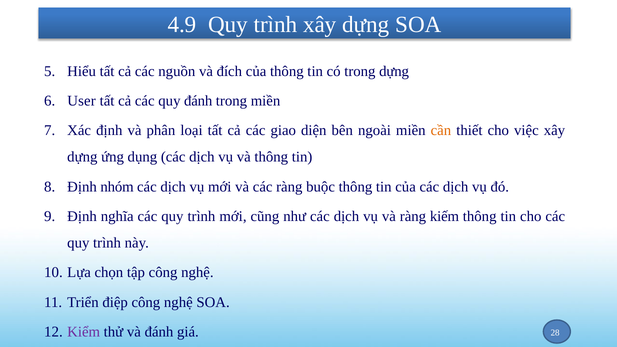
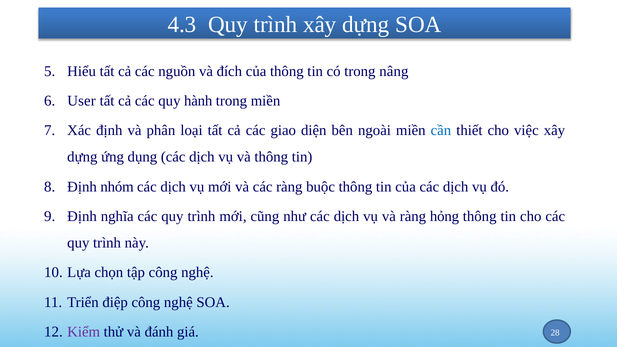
4.9: 4.9 -> 4.3 (182, 25)
trong dựng: dựng -> nâng (394, 71)
quy đánh: đánh -> hành (198, 101)
cần colour: orange -> blue (441, 131)
kiếm: kiếm -> hỏng (445, 216)
